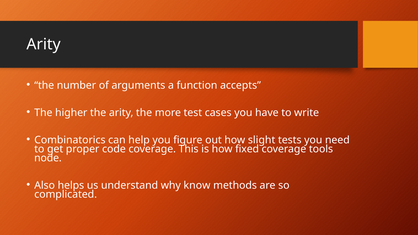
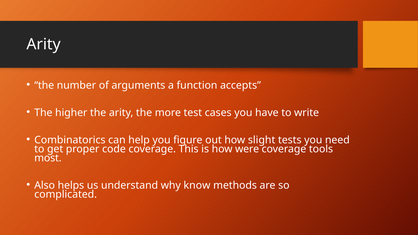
fixed: fixed -> were (247, 149)
node: node -> most (48, 158)
